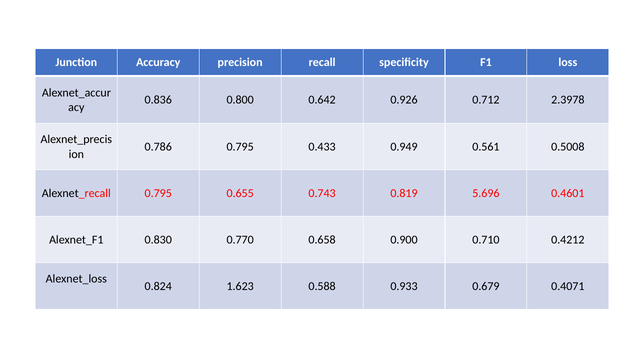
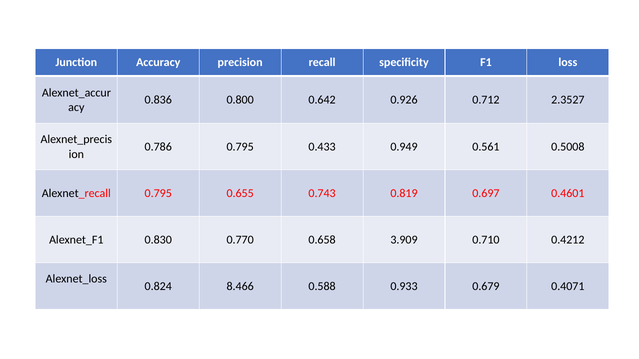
2.3978: 2.3978 -> 2.3527 (568, 100)
5.696: 5.696 -> 0.697 (486, 193)
0.900: 0.900 -> 3.909 (404, 240)
1.623: 1.623 -> 8.466 (240, 286)
